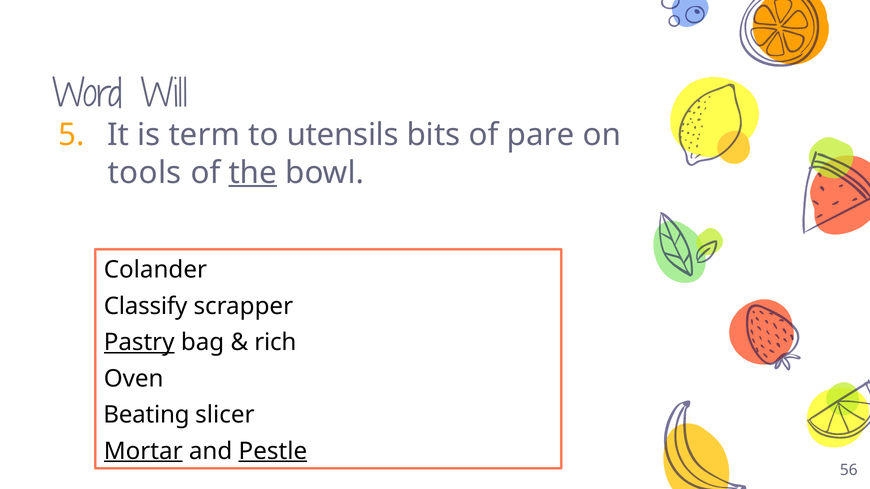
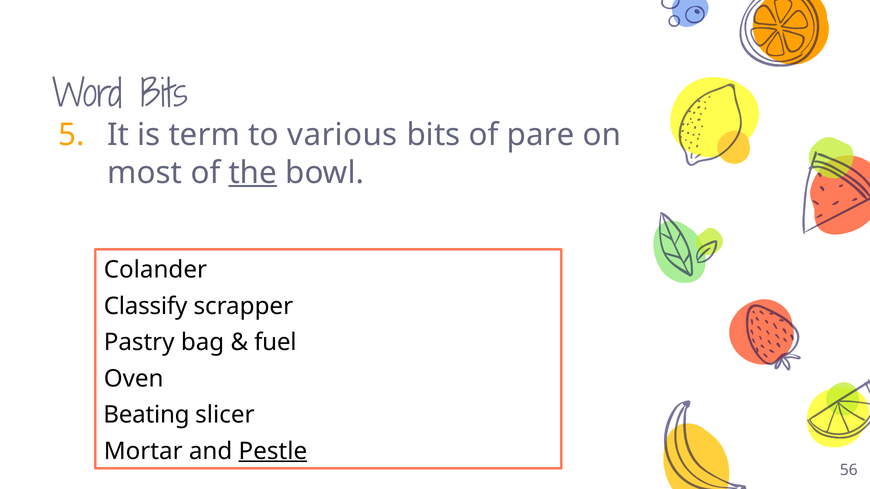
Word Will: Will -> Bits (164, 95)
utensils: utensils -> various (342, 135)
tools: tools -> most (145, 173)
Pastry underline: present -> none (139, 343)
rich: rich -> fuel (275, 343)
Mortar underline: present -> none (143, 451)
